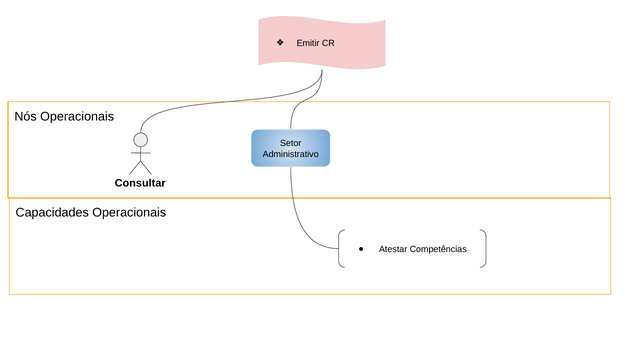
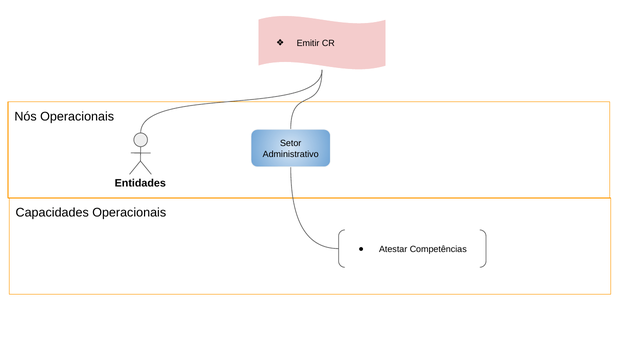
Consultar: Consultar -> Entidades (140, 183)
